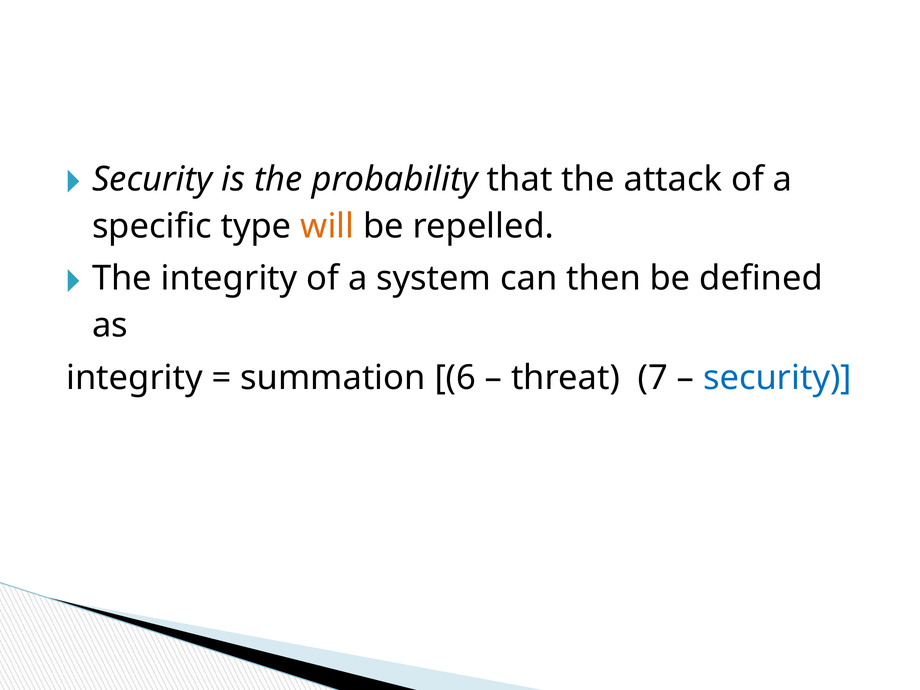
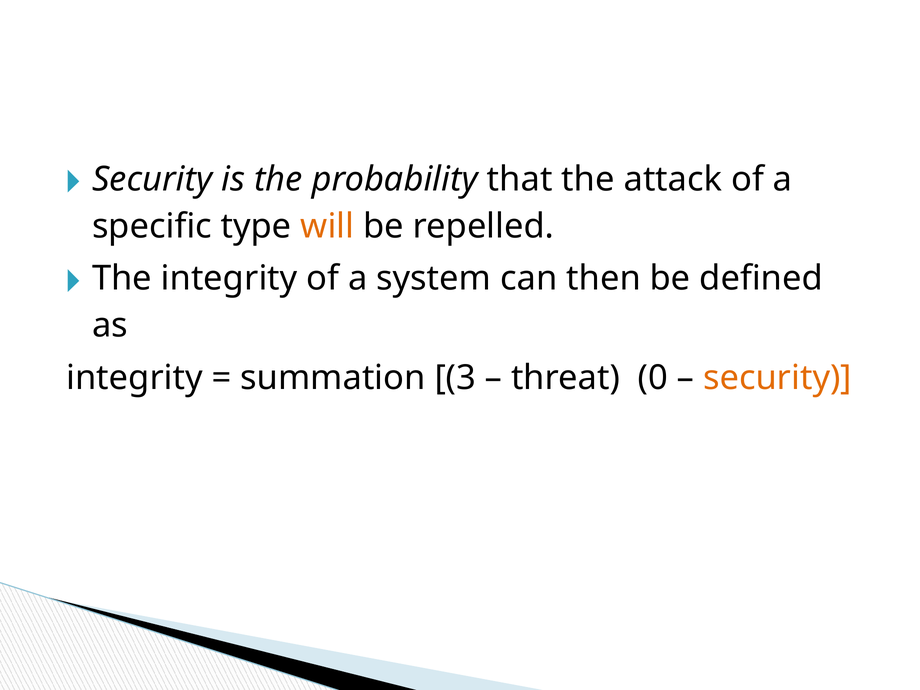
6: 6 -> 3 (455, 378)
7: 7 -> 0 (653, 378)
security colour: blue -> orange (777, 378)
